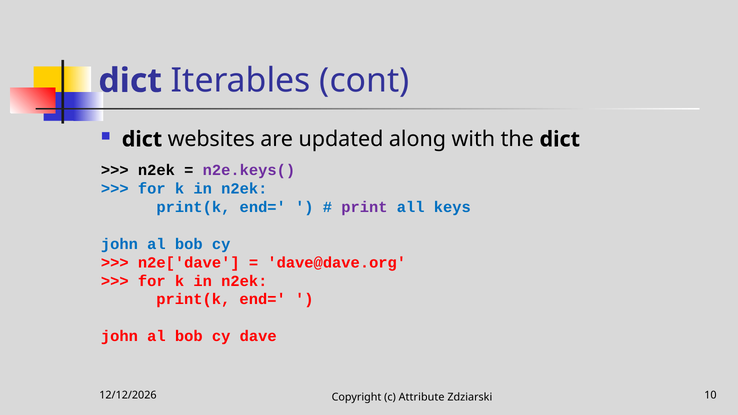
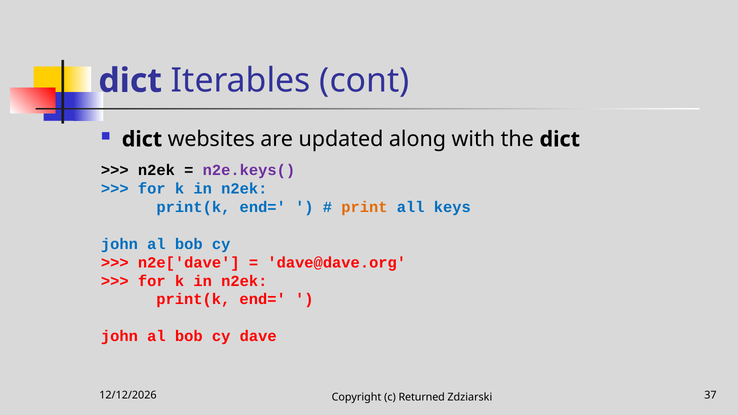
print colour: purple -> orange (364, 207)
Attribute: Attribute -> Returned (422, 397)
10: 10 -> 37 (710, 395)
